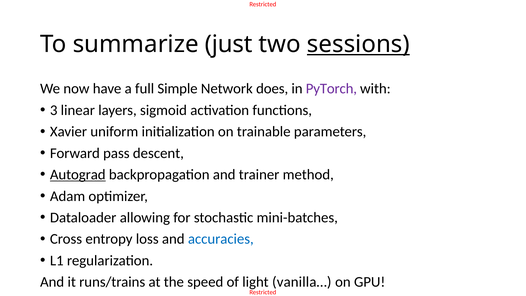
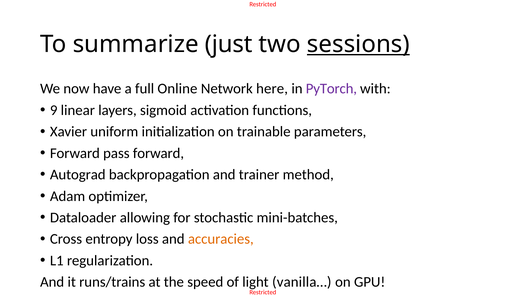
Simple: Simple -> Online (177, 89)
does: does -> here (272, 89)
3: 3 -> 9 (54, 110)
pass descent: descent -> forward (158, 153)
Autograd underline: present -> none (78, 175)
accuracies colour: blue -> orange (221, 239)
